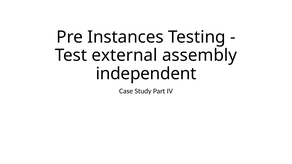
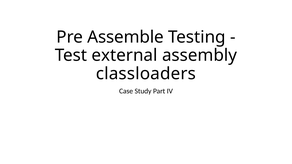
Instances: Instances -> Assemble (126, 37)
independent: independent -> classloaders (146, 74)
